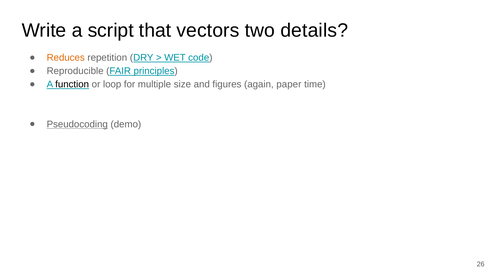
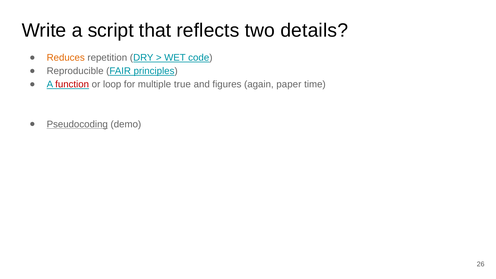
vectors: vectors -> reflects (208, 31)
function colour: black -> red (72, 84)
size: size -> true (182, 84)
